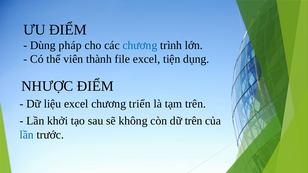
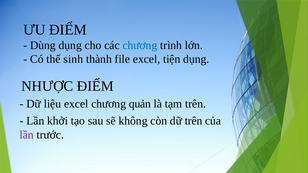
Dùng pháp: pháp -> dụng (70, 45)
viên: viên -> sinh (73, 59)
triển: triển -> quản (140, 104)
lần colour: blue -> purple (27, 135)
